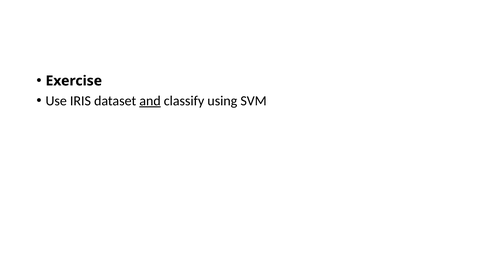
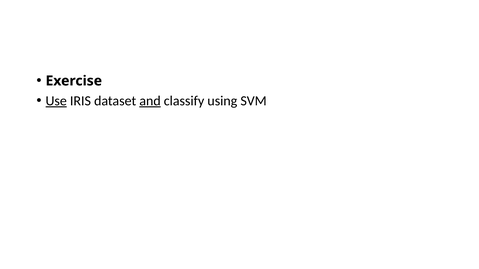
Use underline: none -> present (56, 101)
